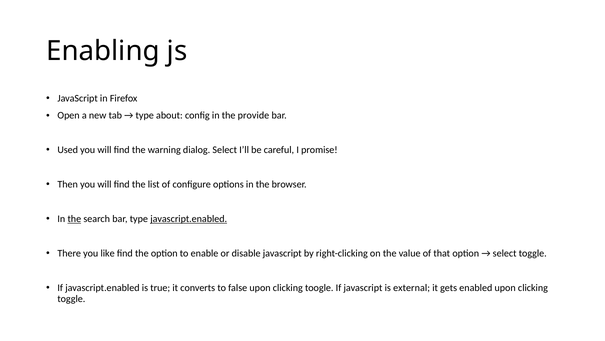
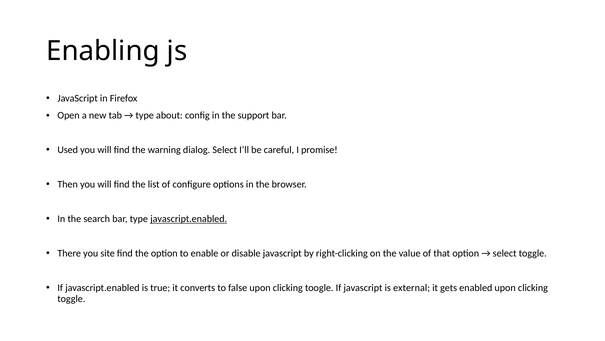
provide: provide -> support (254, 115)
the underline: present -> none (74, 219)
like: like -> site (108, 253)
